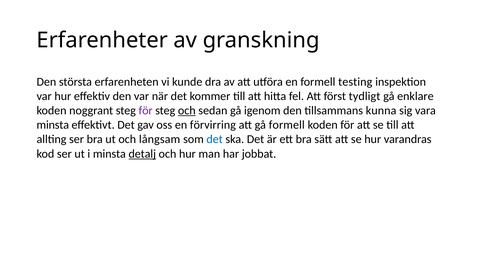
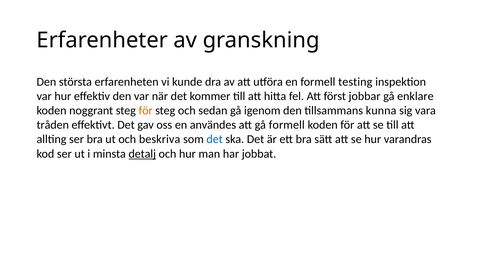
tydligt: tydligt -> jobbar (365, 96)
för colour: purple -> orange (146, 111)
och underline: present -> none (187, 111)
minsta: minsta -> tråden (53, 125)
förvirring: förvirring -> användes (213, 125)
långsam: långsam -> beskriva (160, 139)
